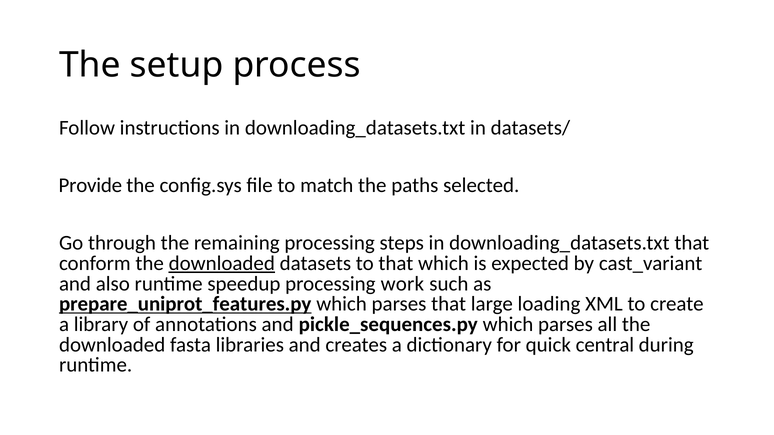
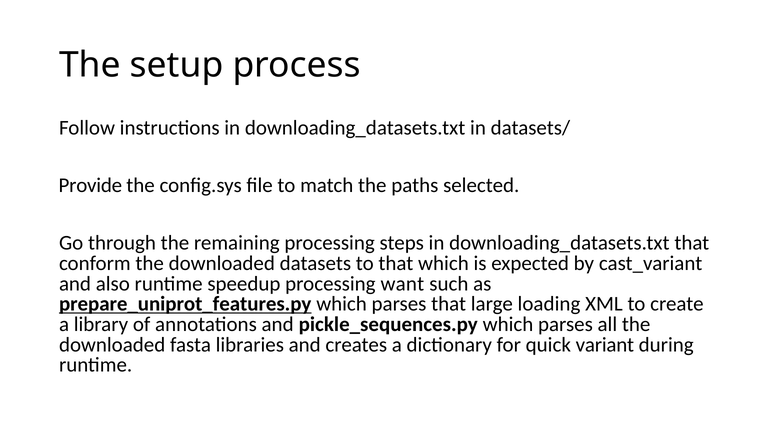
downloaded underline: present -> none (222, 263)
work: work -> want (402, 284)
central: central -> variant (605, 345)
